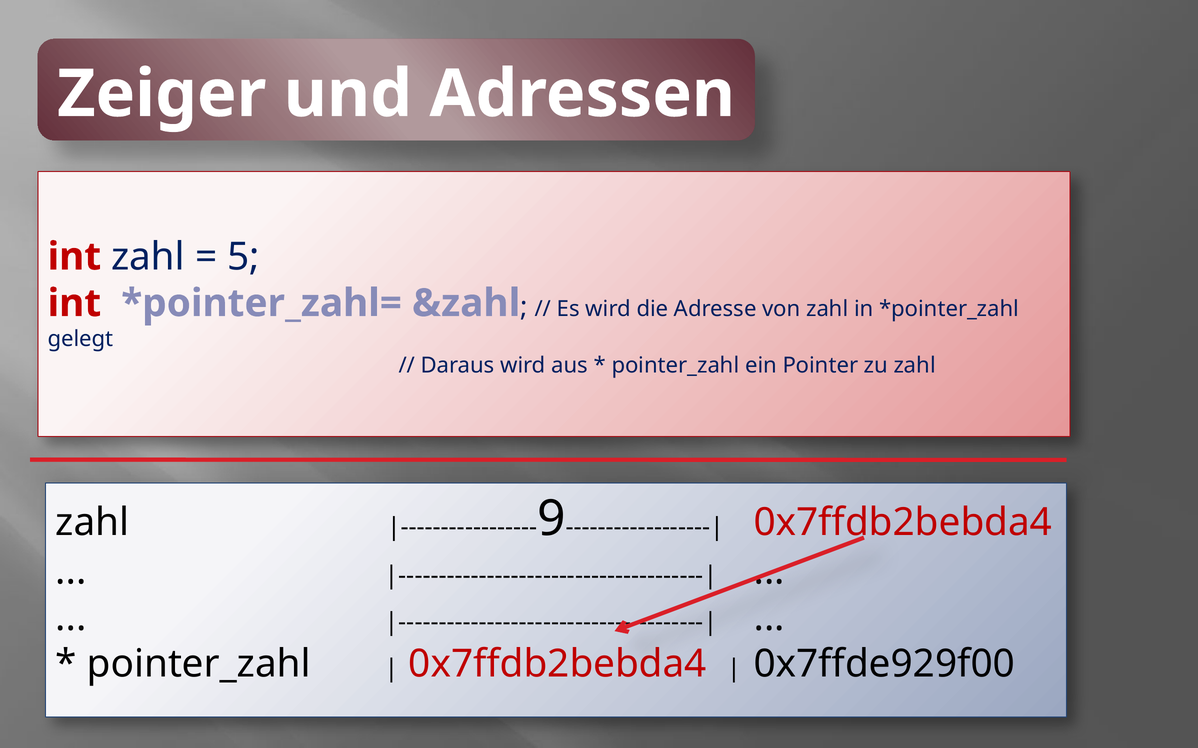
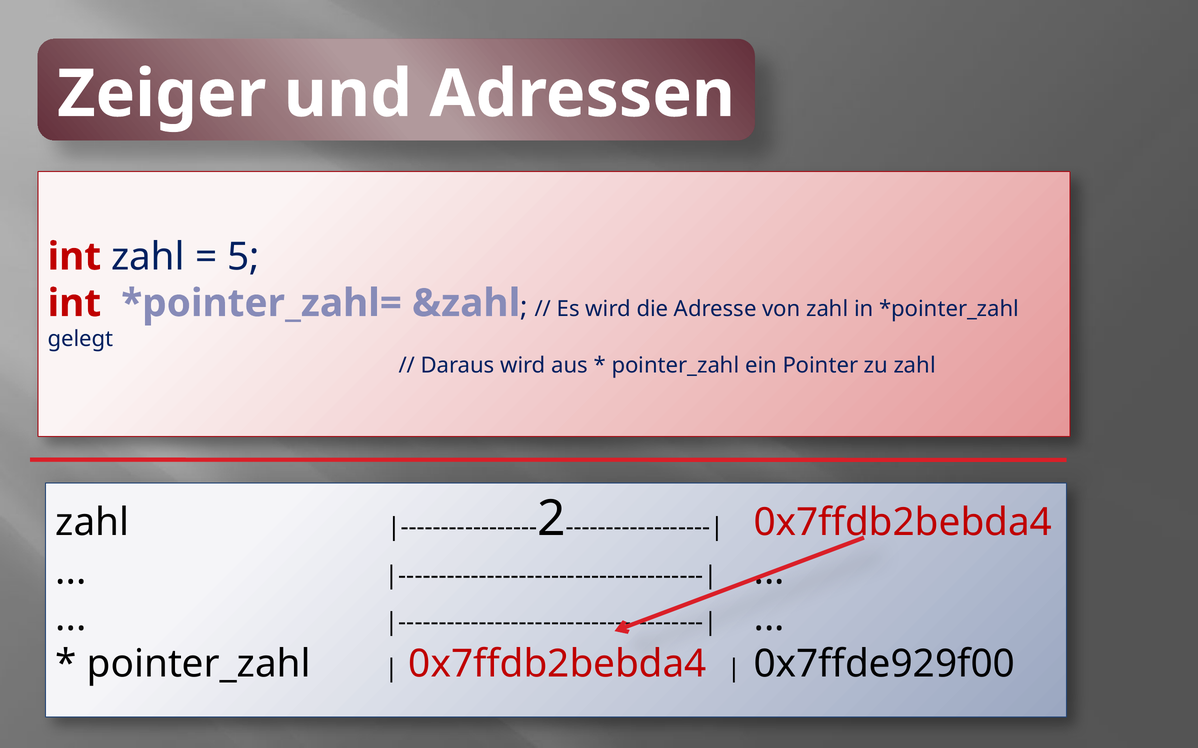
9: 9 -> 2 (552, 519)
